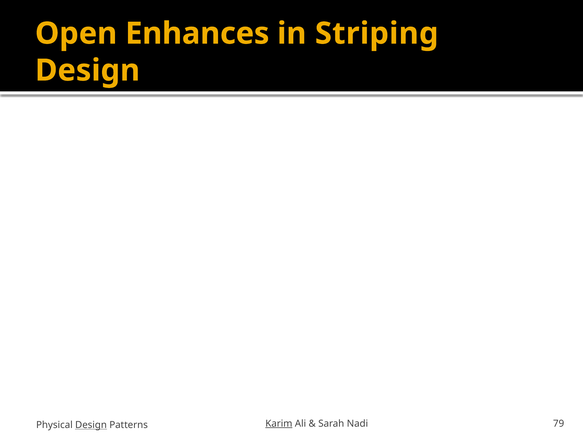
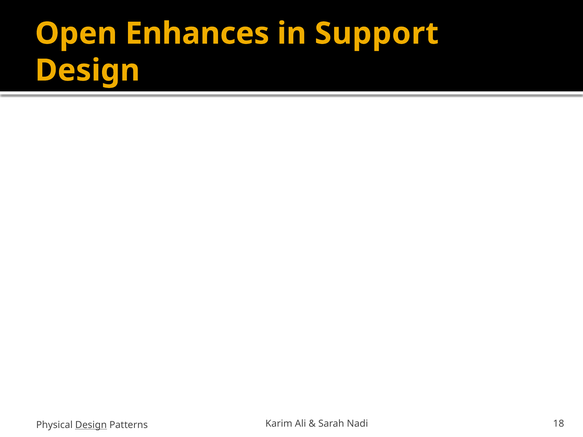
Striping: Striping -> Support (377, 34)
Karim underline: present -> none (279, 424)
79: 79 -> 18 (559, 424)
